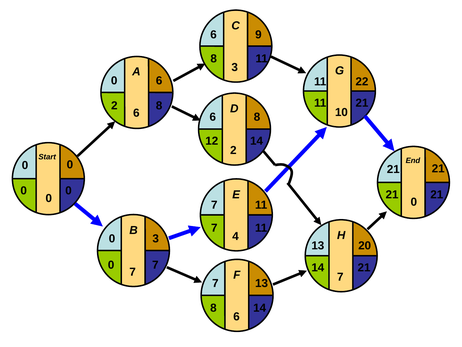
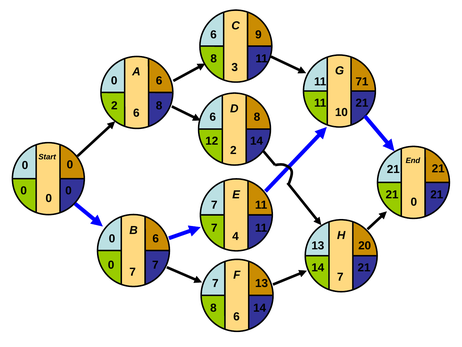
22: 22 -> 71 (362, 82)
0 3: 3 -> 6 (156, 238)
